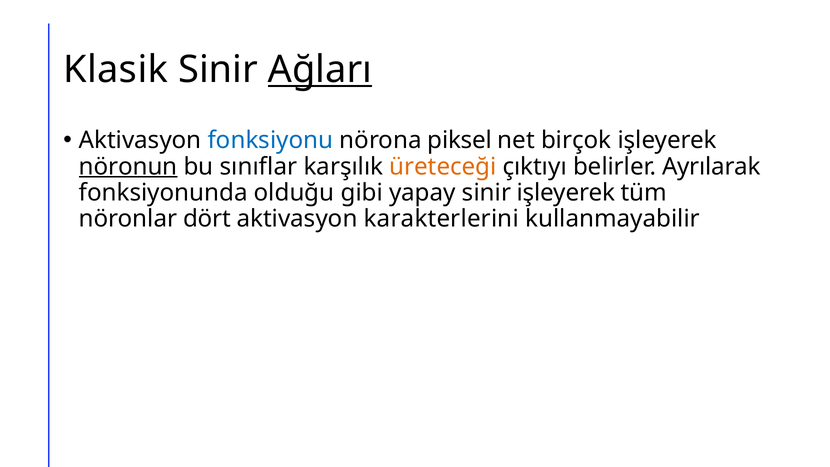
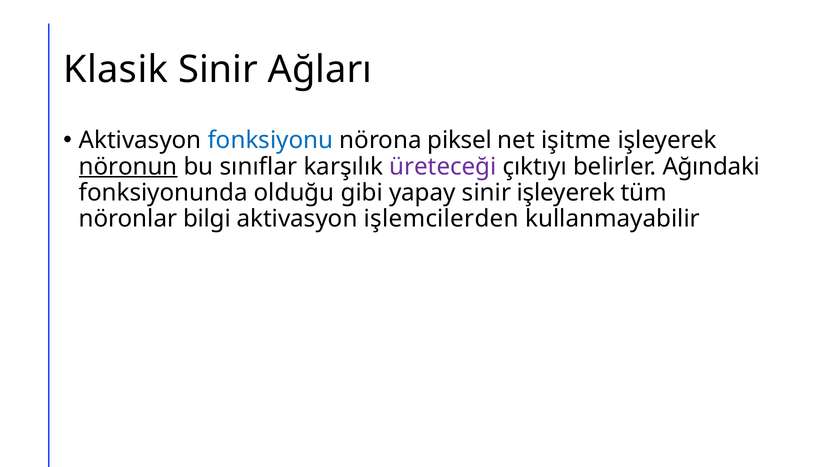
Ağları underline: present -> none (320, 70)
birçok: birçok -> işitme (576, 140)
üreteceği colour: orange -> purple (443, 166)
Ayrılarak: Ayrılarak -> Ağındaki (711, 166)
dört: dört -> bilgi (207, 219)
karakterlerini: karakterlerini -> işlemcilerden (441, 219)
